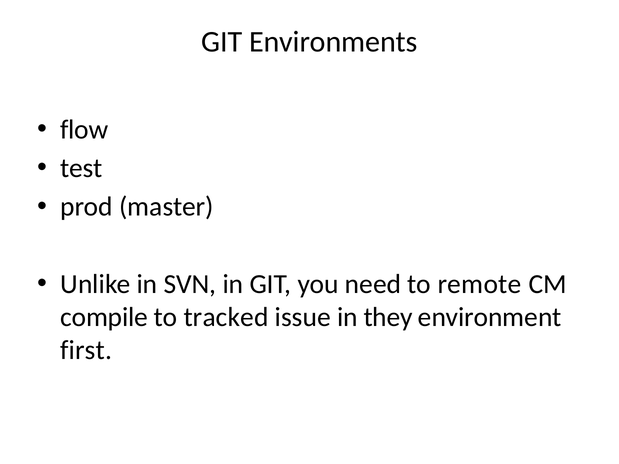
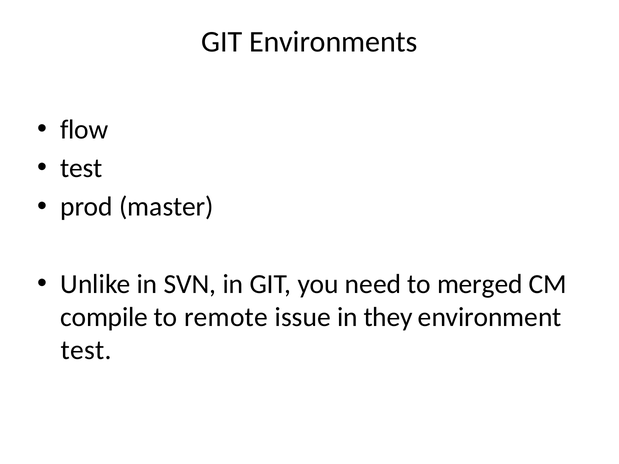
remote: remote -> merged (480, 284)
tracked: tracked -> remote (226, 317)
first: first -> test (86, 350)
